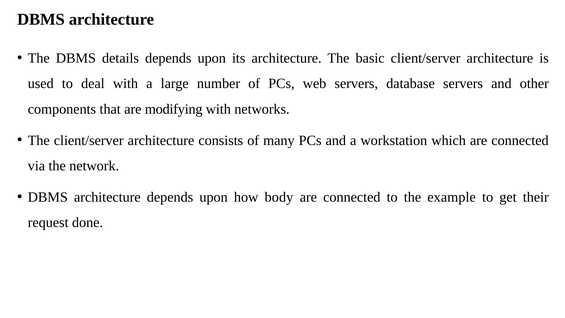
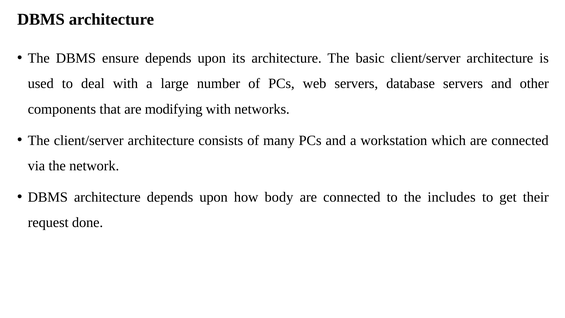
details: details -> ensure (121, 58)
example: example -> includes (452, 197)
